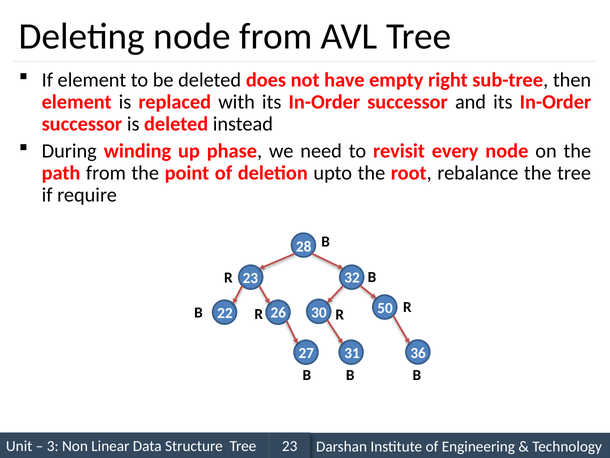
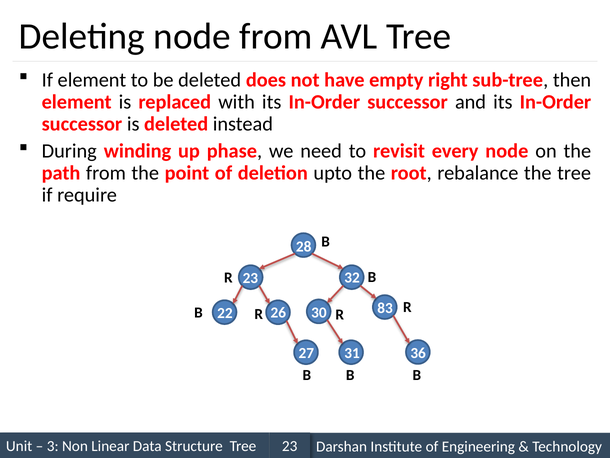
50: 50 -> 83 (385, 308)
